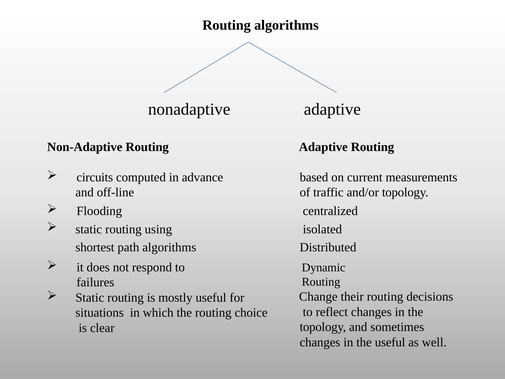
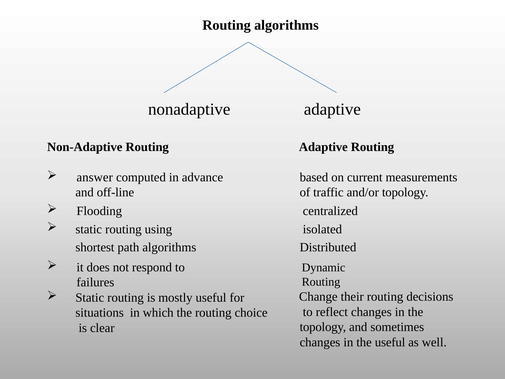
circuits: circuits -> answer (95, 177)
